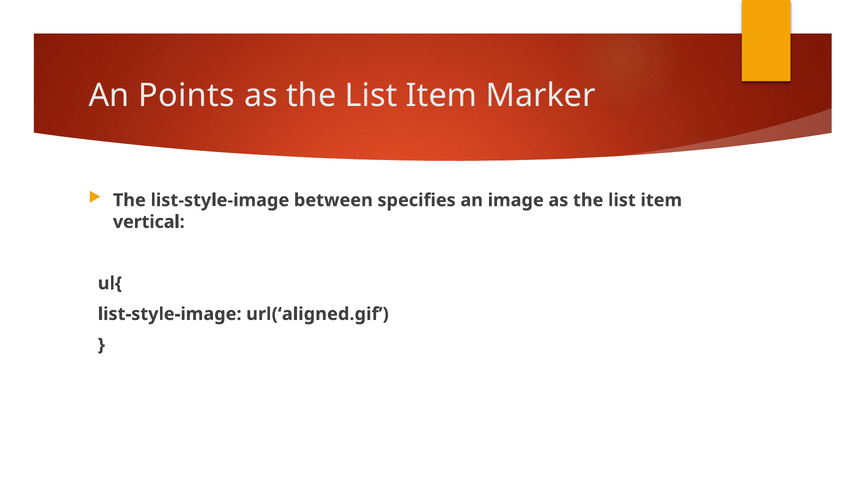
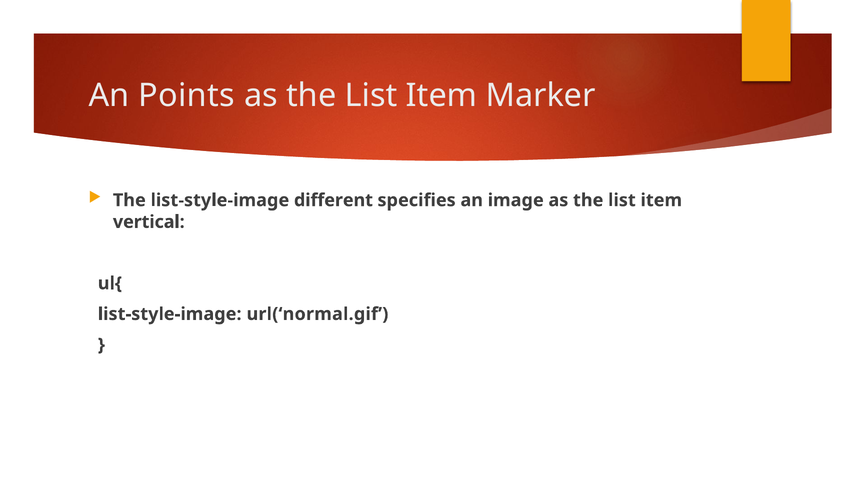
between: between -> different (333, 200)
url(‘aligned.gif: url(‘aligned.gif -> url(‘normal.gif (317, 314)
